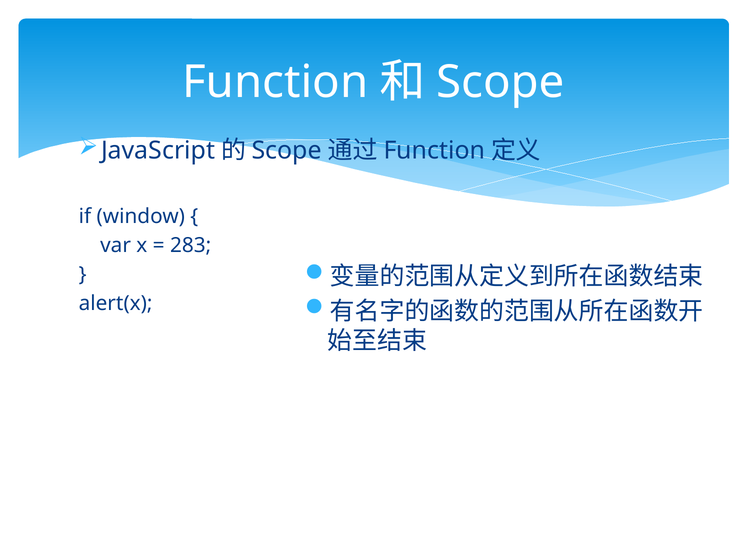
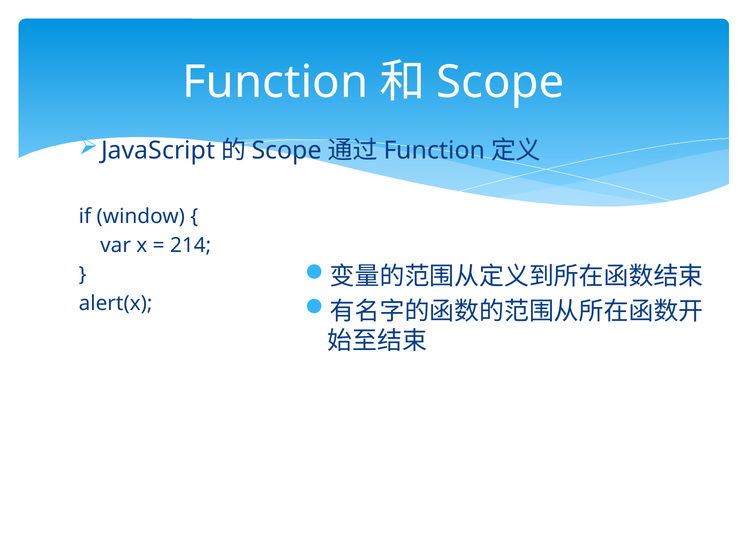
283: 283 -> 214 (191, 246)
